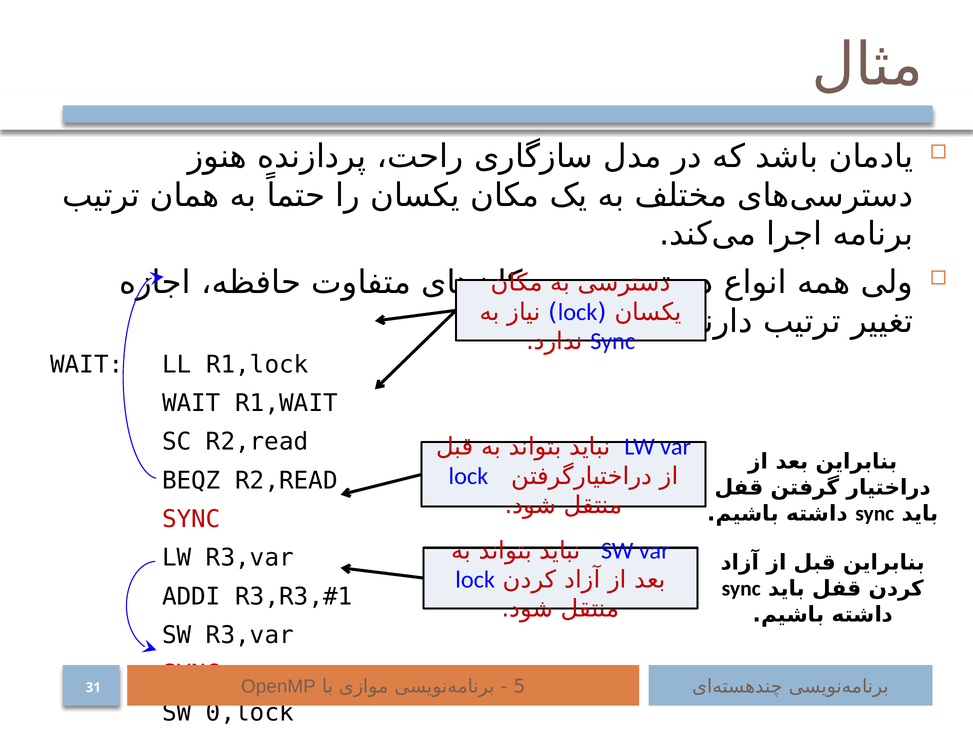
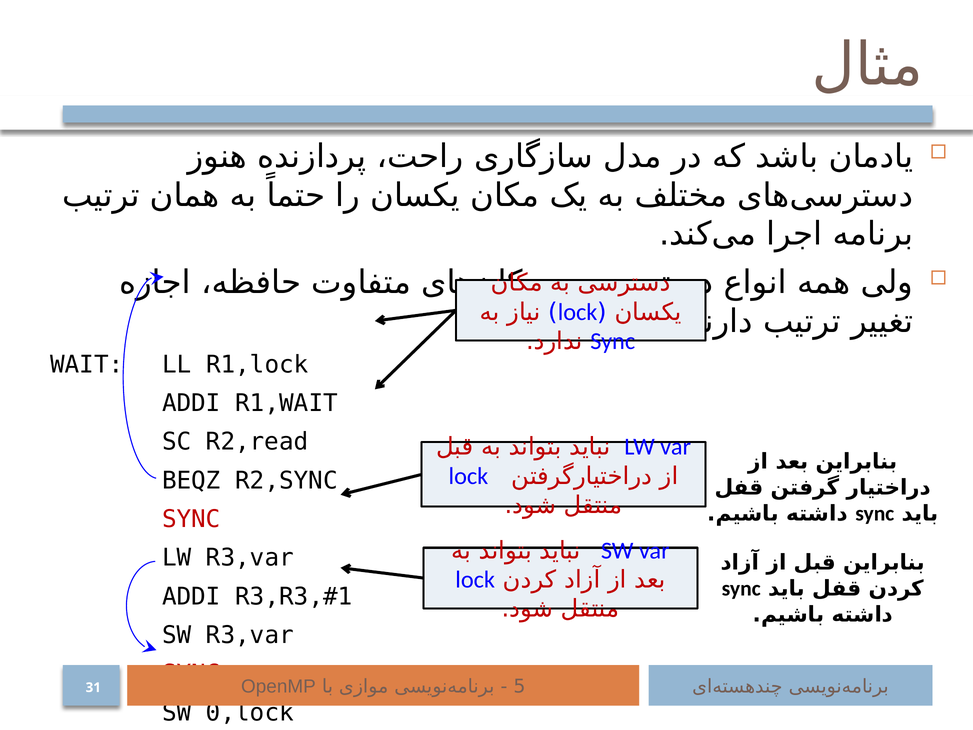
WAIT: WAIT -> ADDI (191, 403)
BEQZ R2,READ: R2,READ -> R2,SYNC (287, 480)
